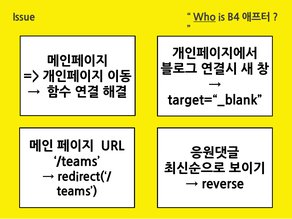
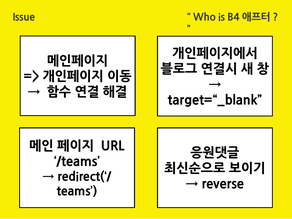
Who underline: present -> none (205, 17)
